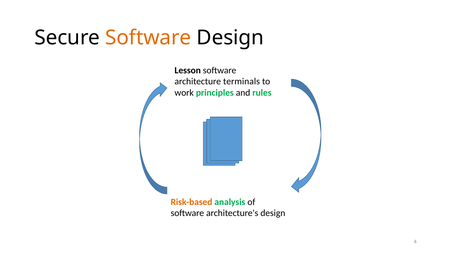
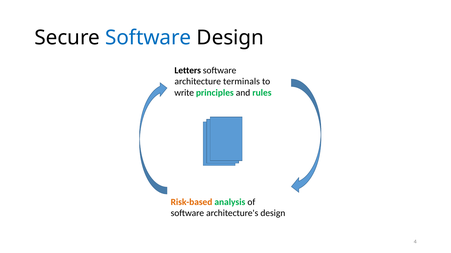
Software colour: orange -> blue (148, 38)
Lesson: Lesson -> Letters (188, 70)
work: work -> write (184, 93)
